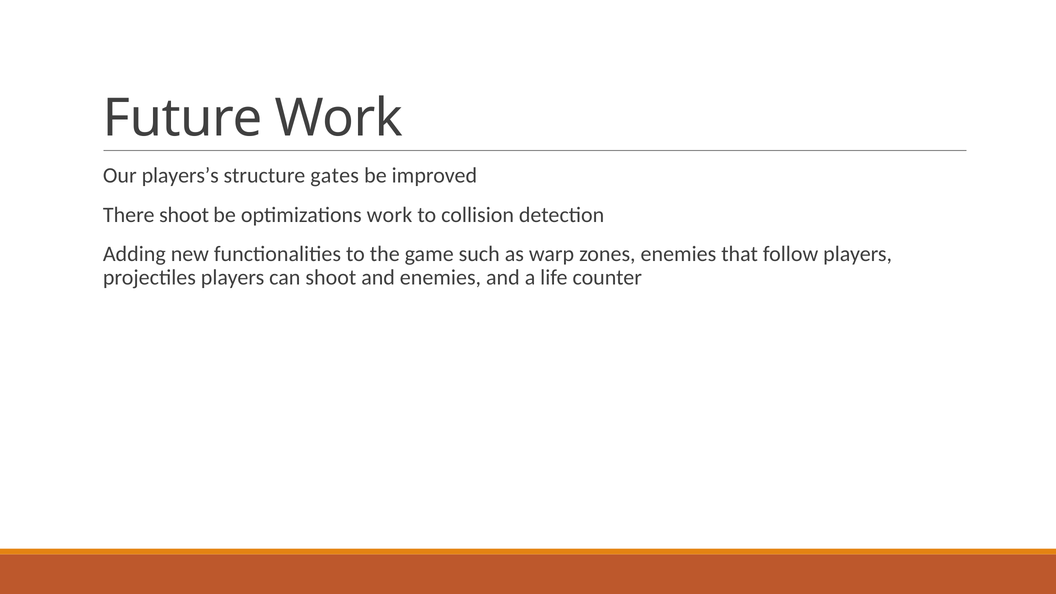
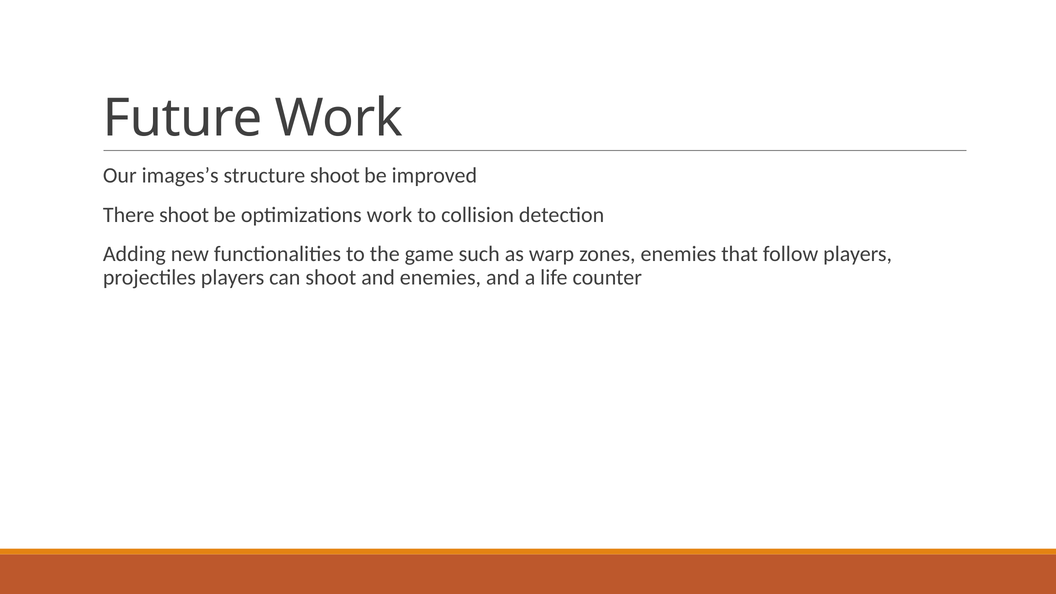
players’s: players’s -> images’s (180, 176)
structure gates: gates -> shoot (335, 176)
